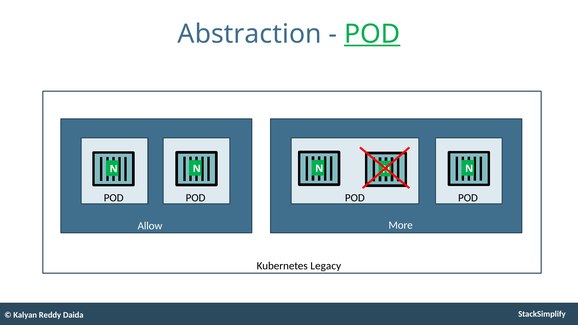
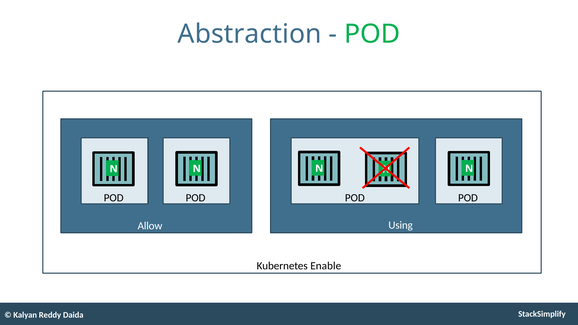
POD underline: present -> none (372, 34)
More: More -> Using (401, 225)
Legacy: Legacy -> Enable (326, 266)
